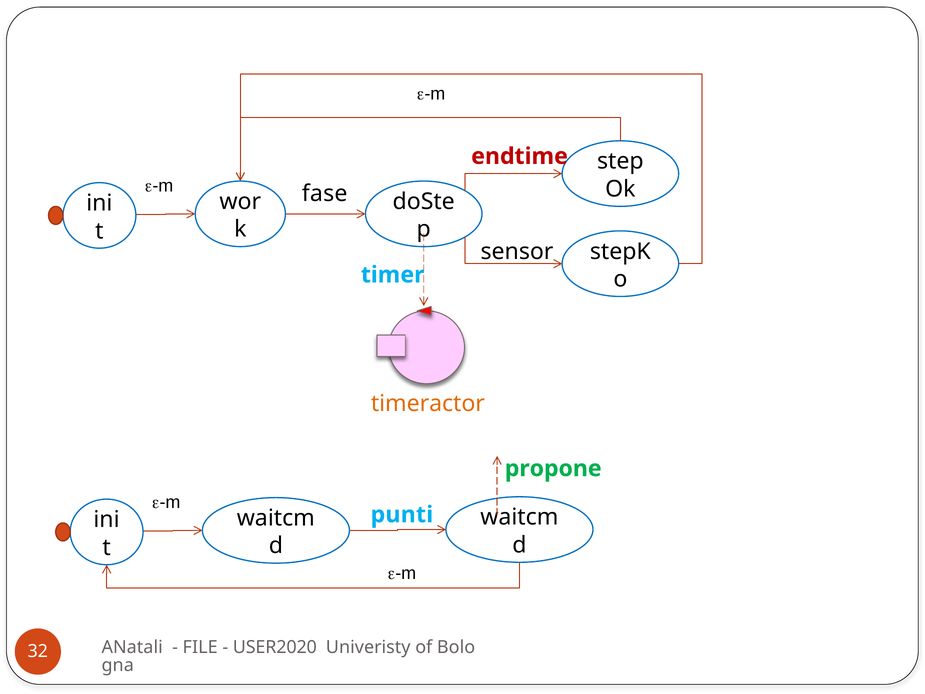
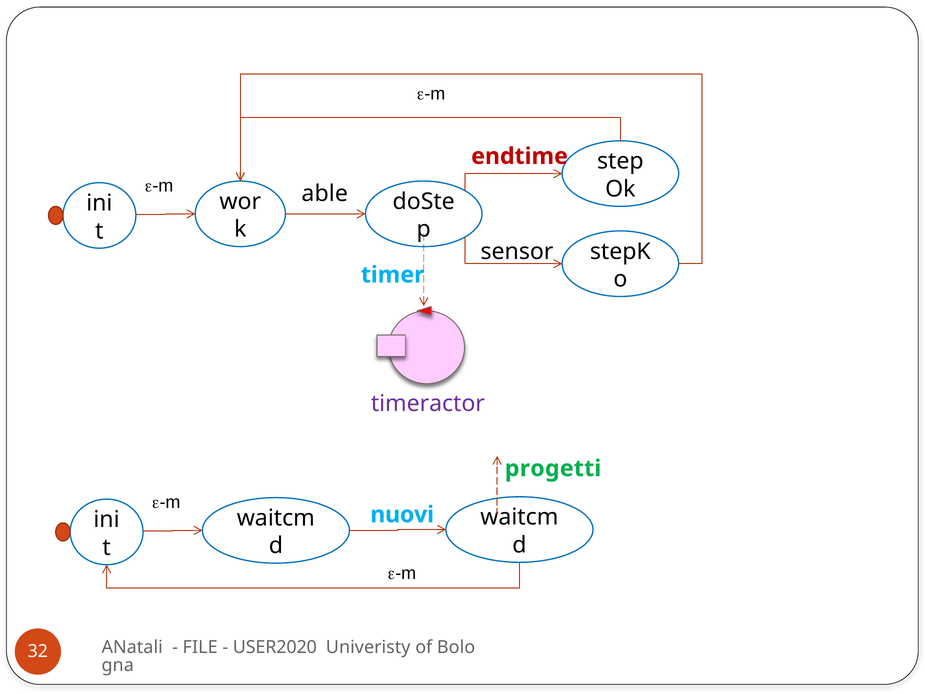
fase: fase -> able (325, 194)
timeractor colour: orange -> purple (428, 404)
propone: propone -> progetti (553, 468)
punti: punti -> nuovi (402, 514)
